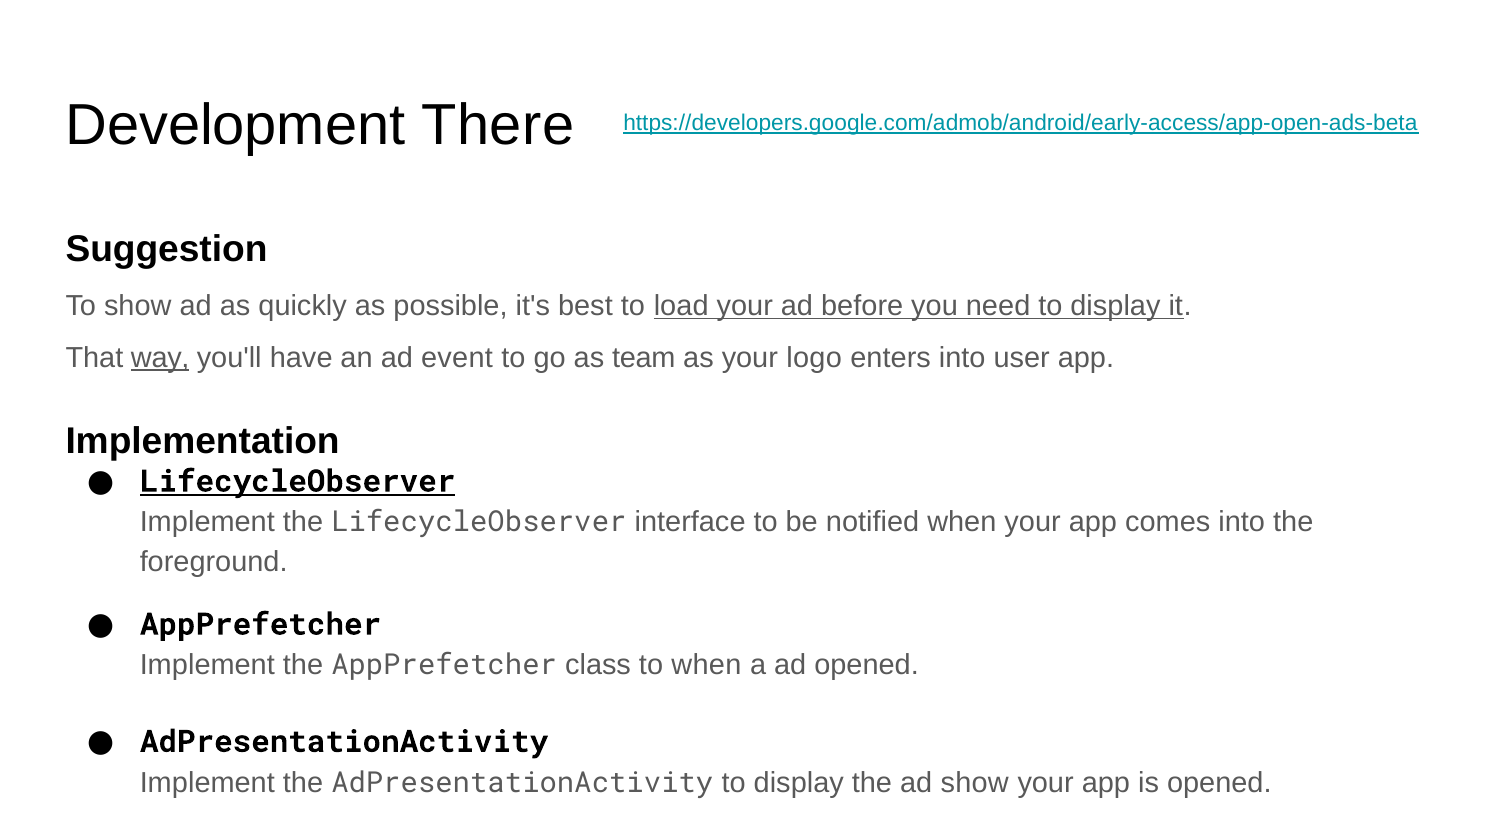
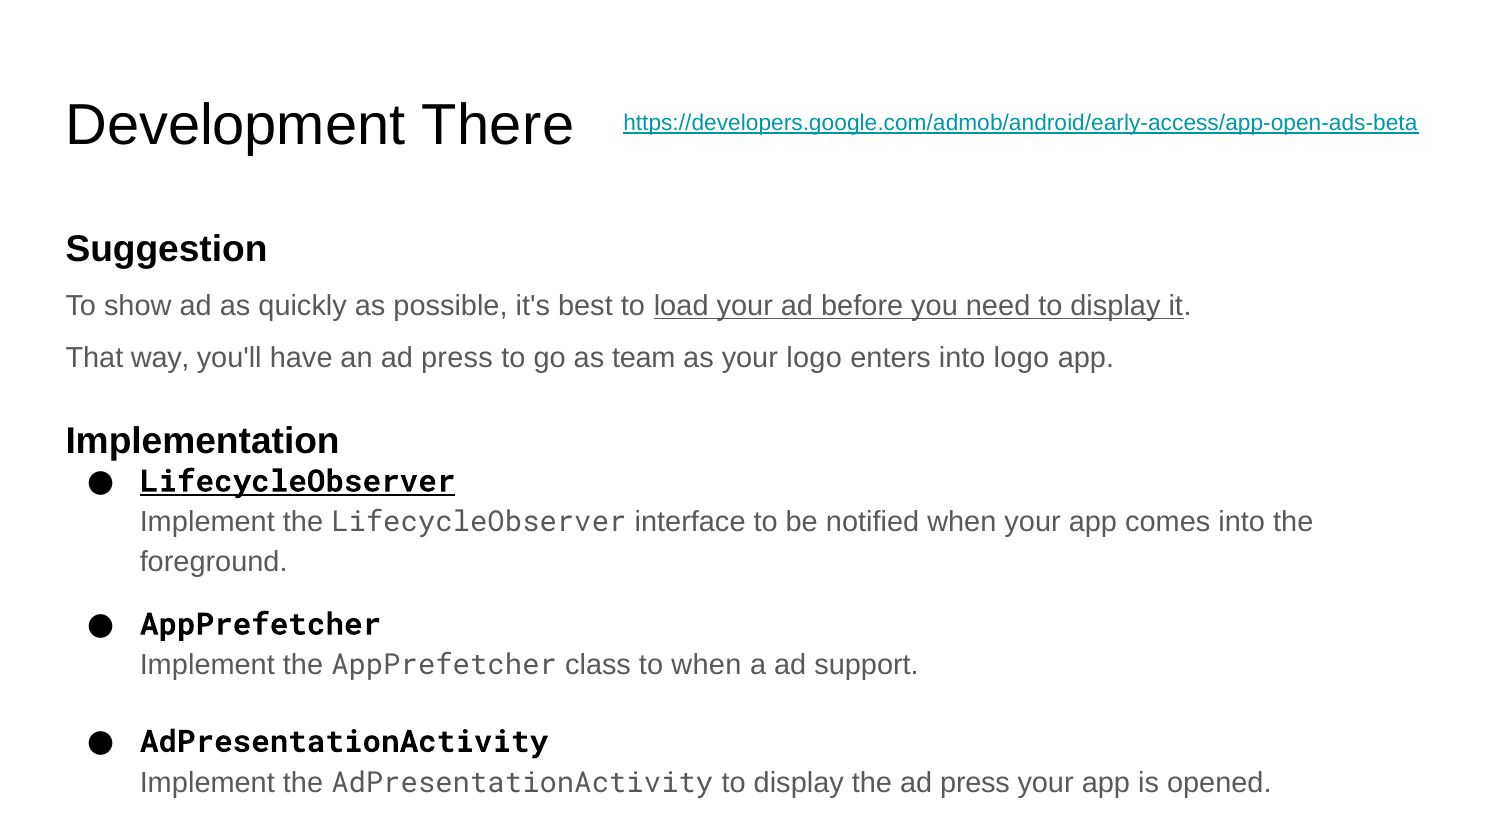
way underline: present -> none (160, 358)
an ad event: event -> press (457, 358)
into user: user -> logo (1021, 358)
ad opened: opened -> support (867, 665)
the ad show: show -> press (975, 782)
